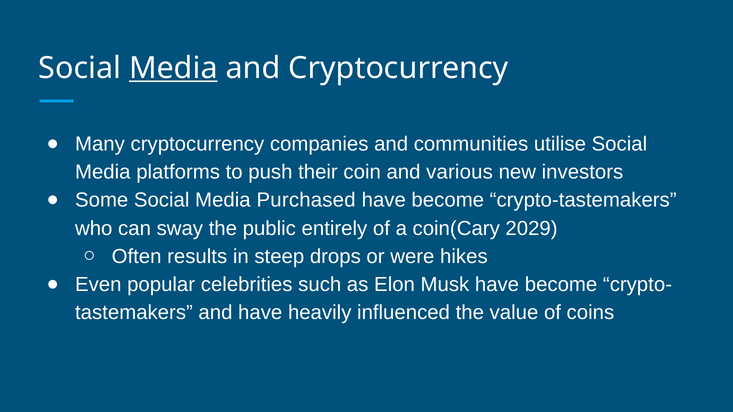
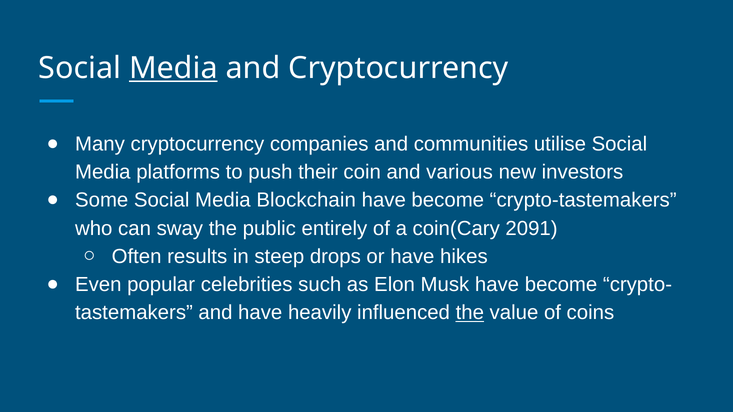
Purchased: Purchased -> Blockchain (306, 200)
2029: 2029 -> 2091 (532, 229)
or were: were -> have (412, 257)
the underline: none -> present (470, 313)
